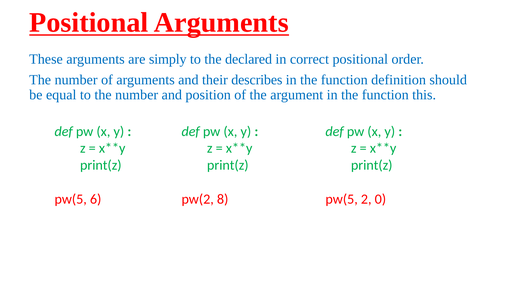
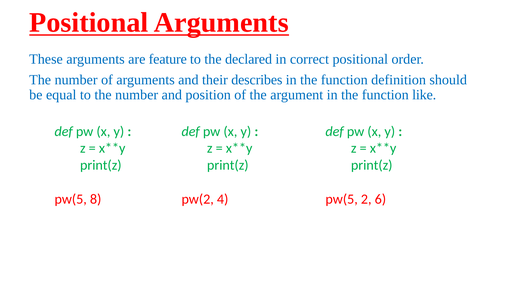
simply: simply -> feature (168, 59)
this: this -> like (424, 95)
6: 6 -> 8 (96, 199)
8: 8 -> 4 (223, 199)
0: 0 -> 6 (380, 199)
